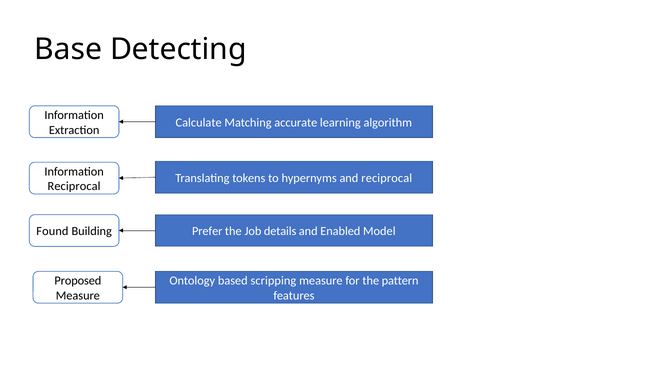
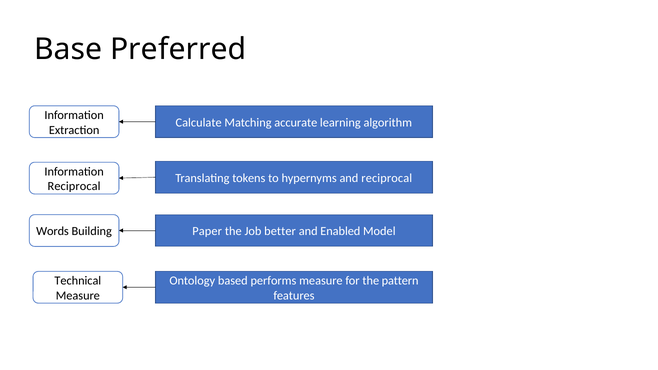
Detecting: Detecting -> Preferred (178, 49)
Found: Found -> Words (53, 231)
Prefer: Prefer -> Paper (207, 231)
details: details -> better (280, 231)
Proposed: Proposed -> Technical (78, 281)
scripping: scripping -> performs (273, 281)
